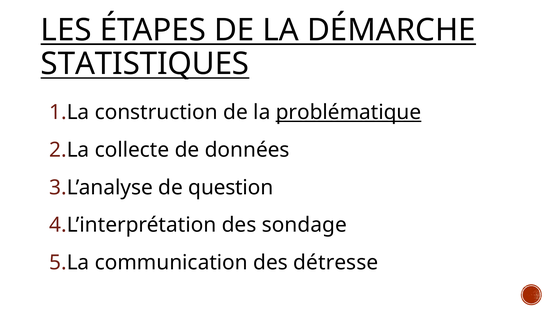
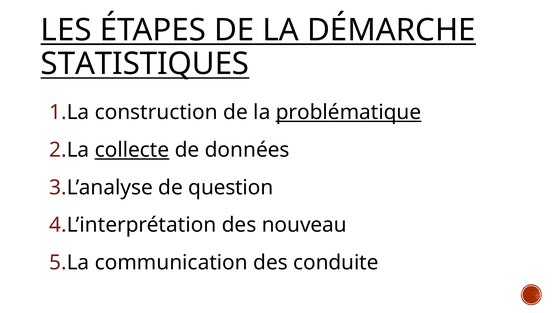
collecte underline: none -> present (132, 150)
sondage: sondage -> nouveau (304, 225)
détresse: détresse -> conduite (336, 263)
